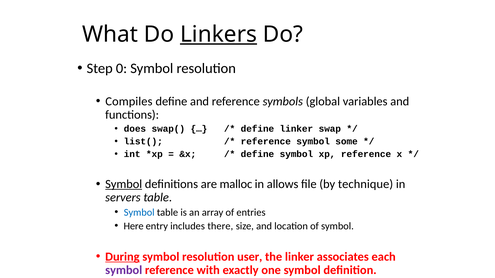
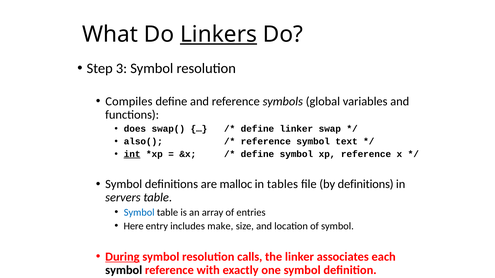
0: 0 -> 3 (121, 68)
list(: list( -> also( (143, 142)
some: some -> text (347, 142)
int underline: none -> present (132, 154)
Symbol underline: present -> none (124, 184)
allows: allows -> tables (282, 184)
by technique: technique -> definitions (366, 184)
there: there -> make (220, 226)
user: user -> calls (250, 257)
symbol colour: purple -> black (124, 270)
